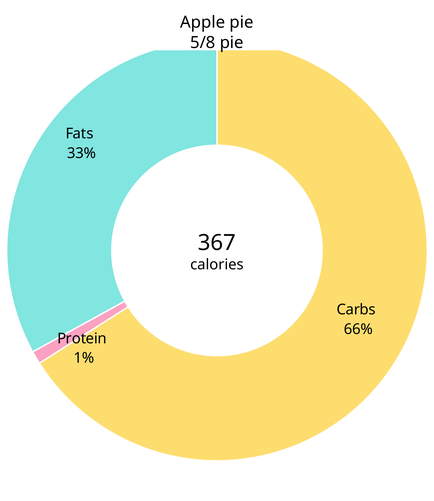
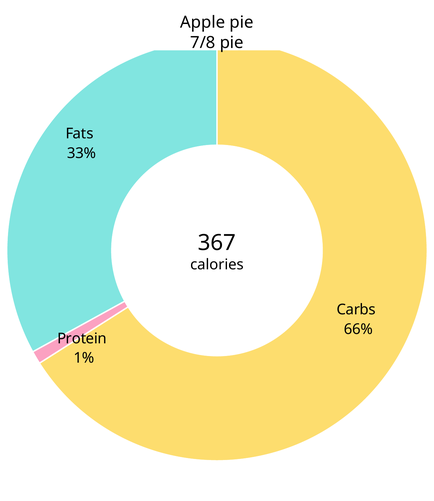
5/8: 5/8 -> 7/8 (203, 42)
